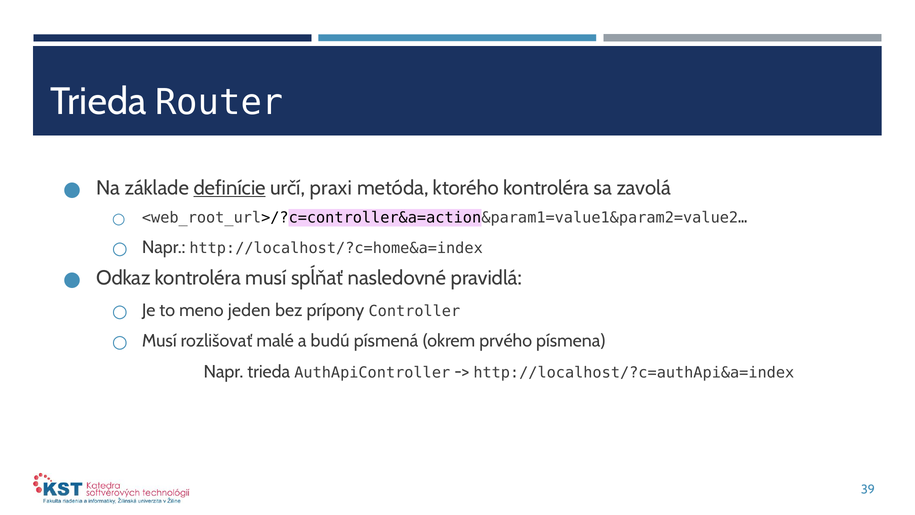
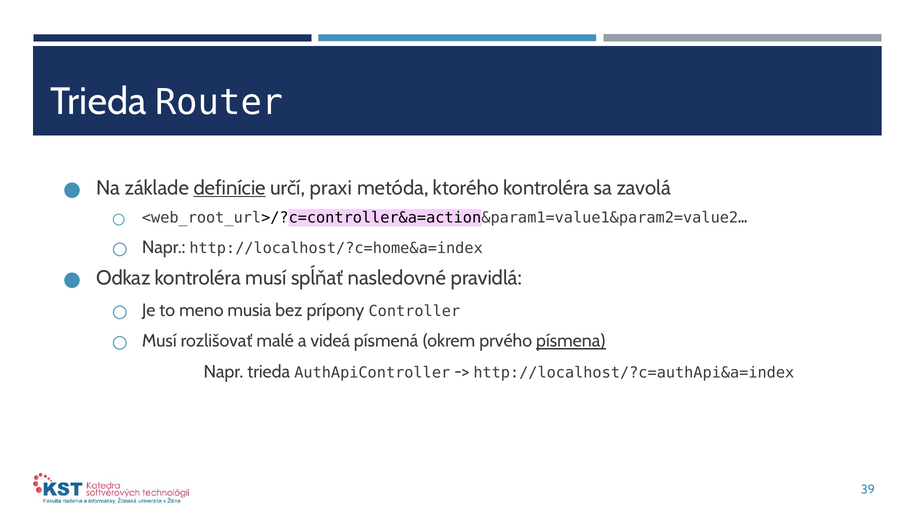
jeden: jeden -> musia (249, 310)
budú: budú -> videá (330, 341)
písmena underline: none -> present (571, 341)
